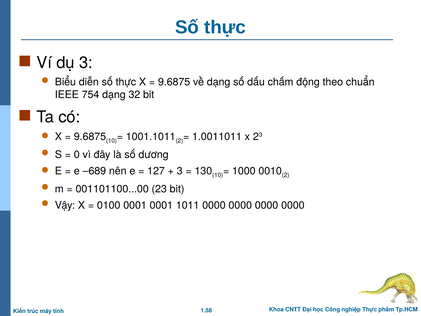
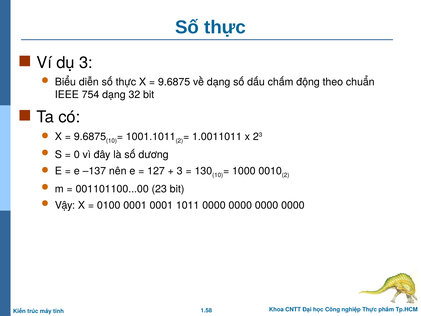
–689: –689 -> –137 (94, 171)
